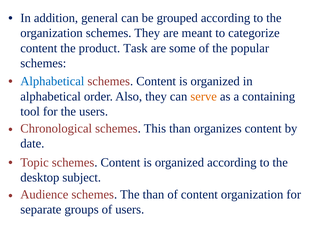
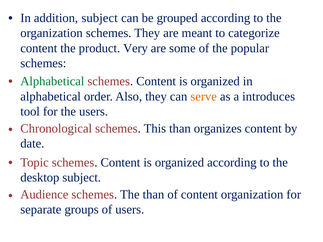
addition general: general -> subject (100, 18)
Task: Task -> Very (136, 48)
Alphabetical colour: blue -> green (52, 81)
containing: containing -> introduces (269, 96)
